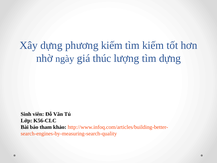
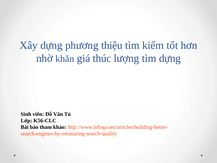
phương kiếm: kiếm -> thiệu (112, 45)
ngày: ngày -> khăn (65, 59)
